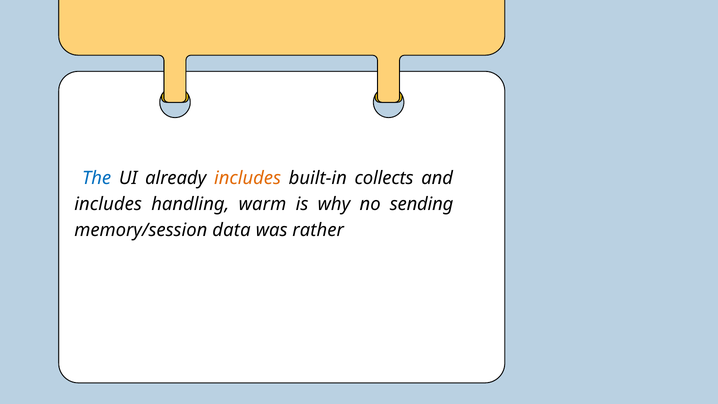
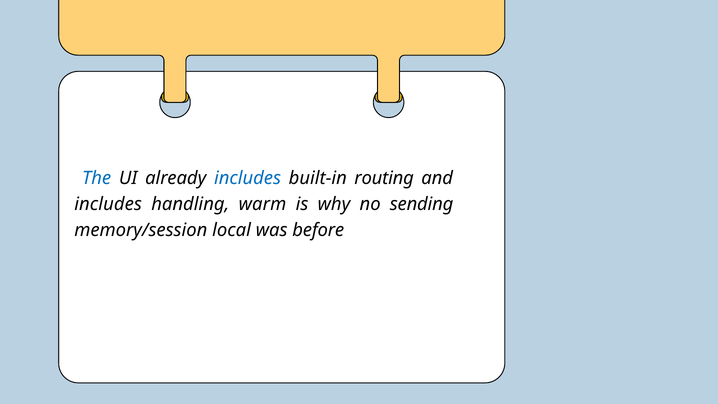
includes colour: orange -> blue (248, 178)
collects: collects -> routing (384, 178)
data: data -> local (232, 230)
rather: rather -> before (318, 230)
